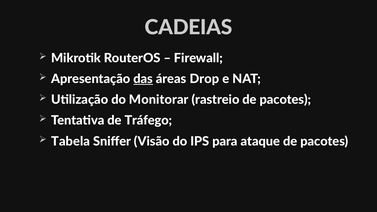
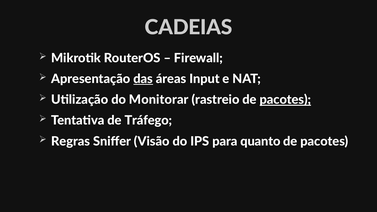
Drop: Drop -> Input (205, 79)
pacotes underline: none -> present (285, 100)
Tabela: Tabela -> Regras (71, 141)
ataque: ataque -> quanto (260, 141)
